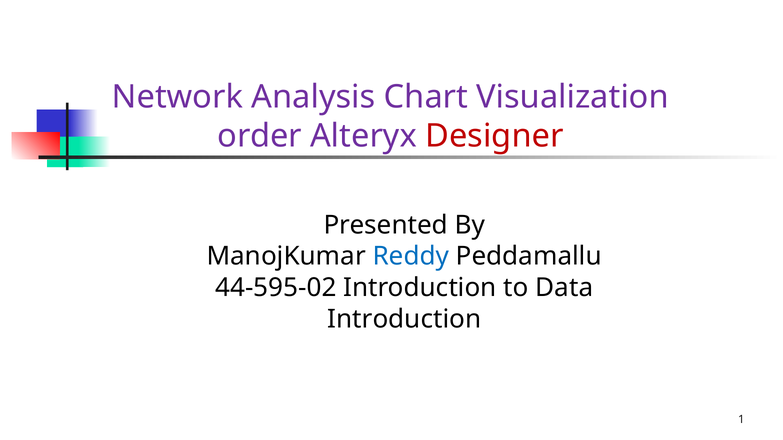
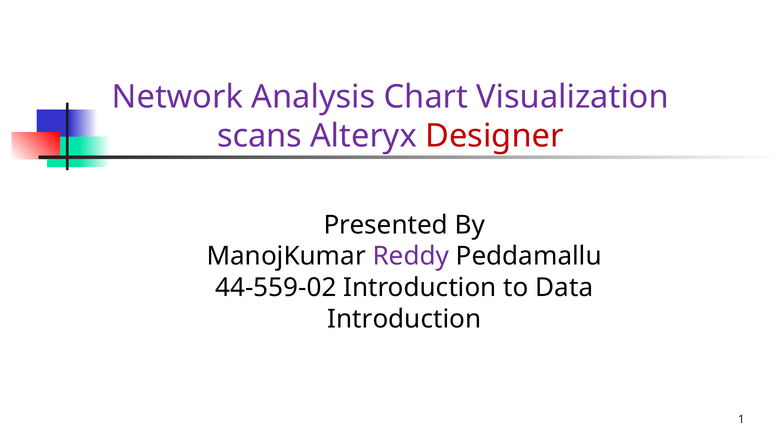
order: order -> scans (260, 136)
Reddy colour: blue -> purple (411, 257)
44-595-02: 44-595-02 -> 44-559-02 (276, 288)
